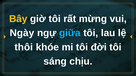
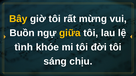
Ngày: Ngày -> Buồn (22, 33)
giữa colour: light blue -> yellow (70, 33)
thôi: thôi -> tình (24, 47)
